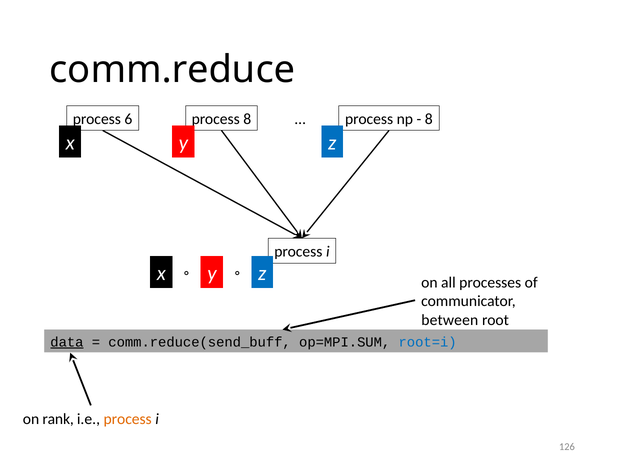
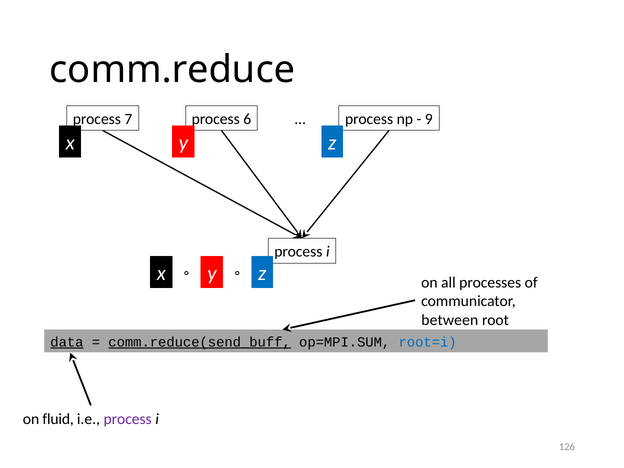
6: 6 -> 7 (128, 119)
process 8: 8 -> 6 (247, 119)
8: 8 -> 9 (429, 119)
comm.reduce(send_buff underline: none -> present (200, 342)
rank: rank -> fluid (58, 419)
process colour: orange -> purple (128, 419)
